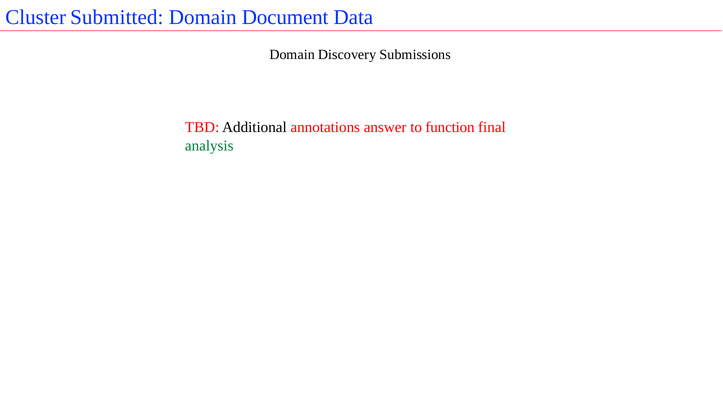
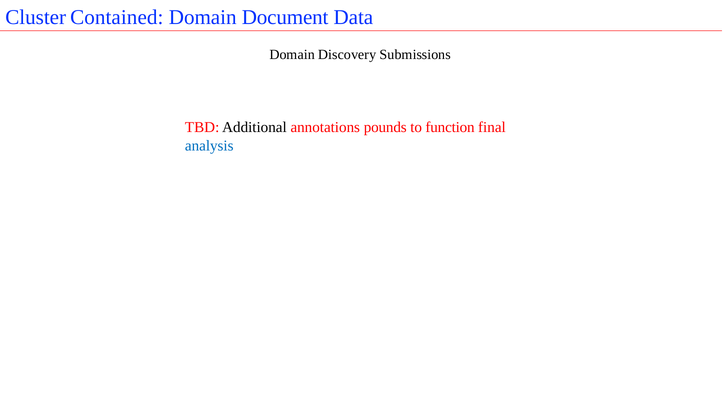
Submitted: Submitted -> Contained (117, 18)
answer: answer -> pounds (385, 128)
analysis colour: green -> blue (209, 146)
